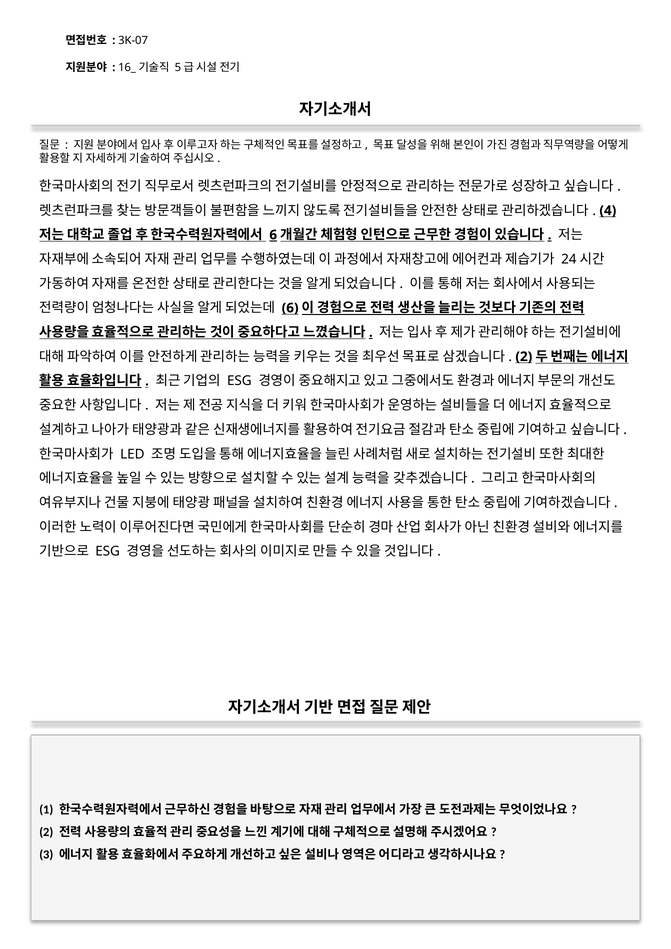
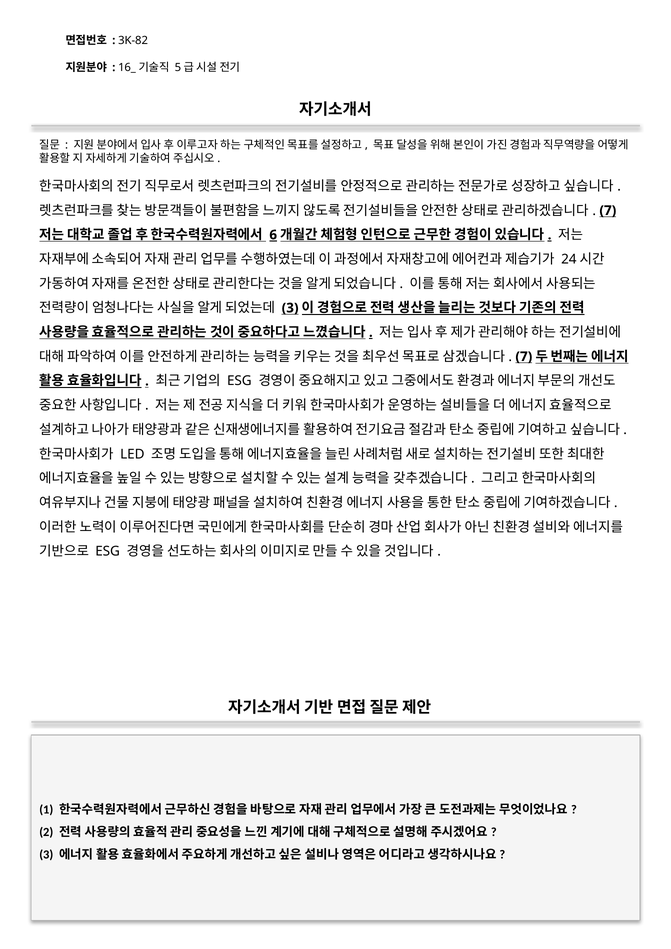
3K-07: 3K-07 -> 3K-82 (133, 40)
4: 4 -> 7 (608, 211)
6: 6 -> 3 (290, 308)
2: 2 -> 7 (524, 357)
